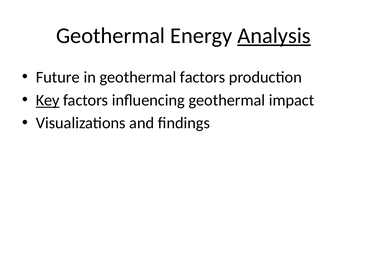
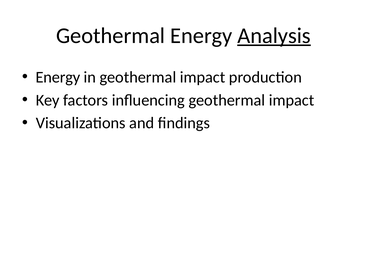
Future: Future -> Energy (58, 77)
in geothermal factors: factors -> impact (203, 77)
Key underline: present -> none (48, 100)
